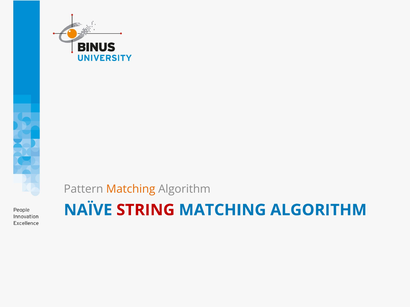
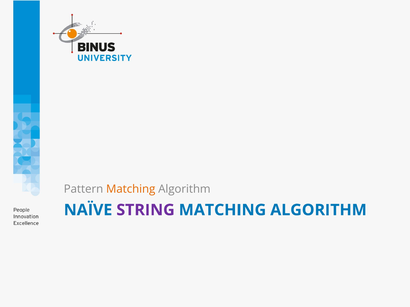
STRING colour: red -> purple (146, 210)
